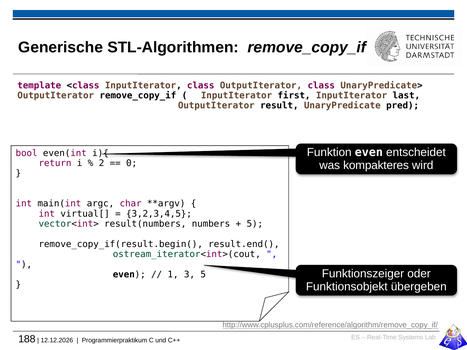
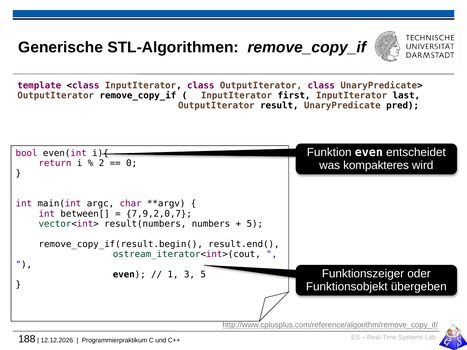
virtual[: virtual[ -> between[ (85, 214)
3,2,3,4,5: 3,2,3,4,5 -> 7,9,2,0,7 (159, 214)
